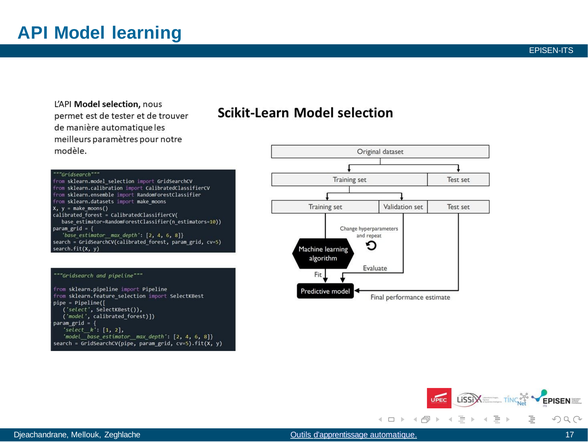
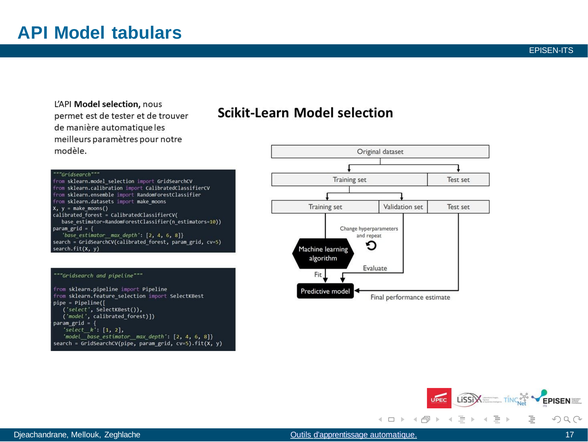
learning: learning -> tabulars (147, 33)
